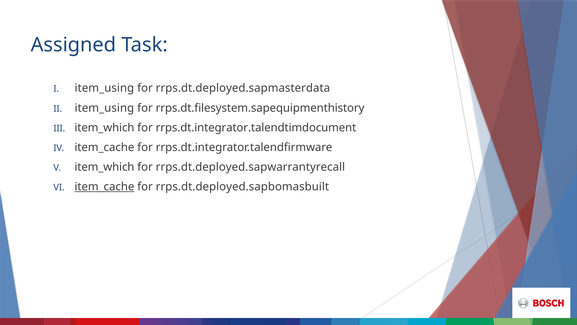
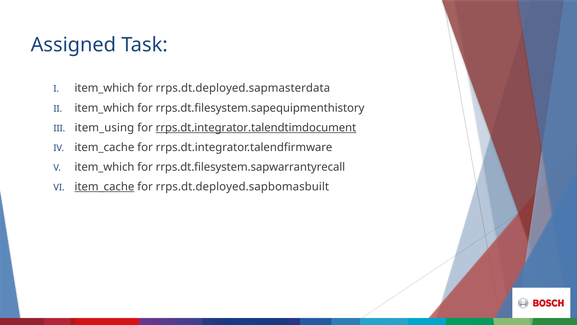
item_using: item_using -> item_which (104, 88)
item_using: item_using -> item_which (104, 108)
item_which: item_which -> item_using (104, 127)
rrps.dt.integrator.talendtimdocument underline: none -> present (256, 127)
rrps.dt.deployed.sapwarrantyrecall: rrps.dt.deployed.sapwarrantyrecall -> rrps.dt.filesystem.sapwarrantyrecall (250, 167)
